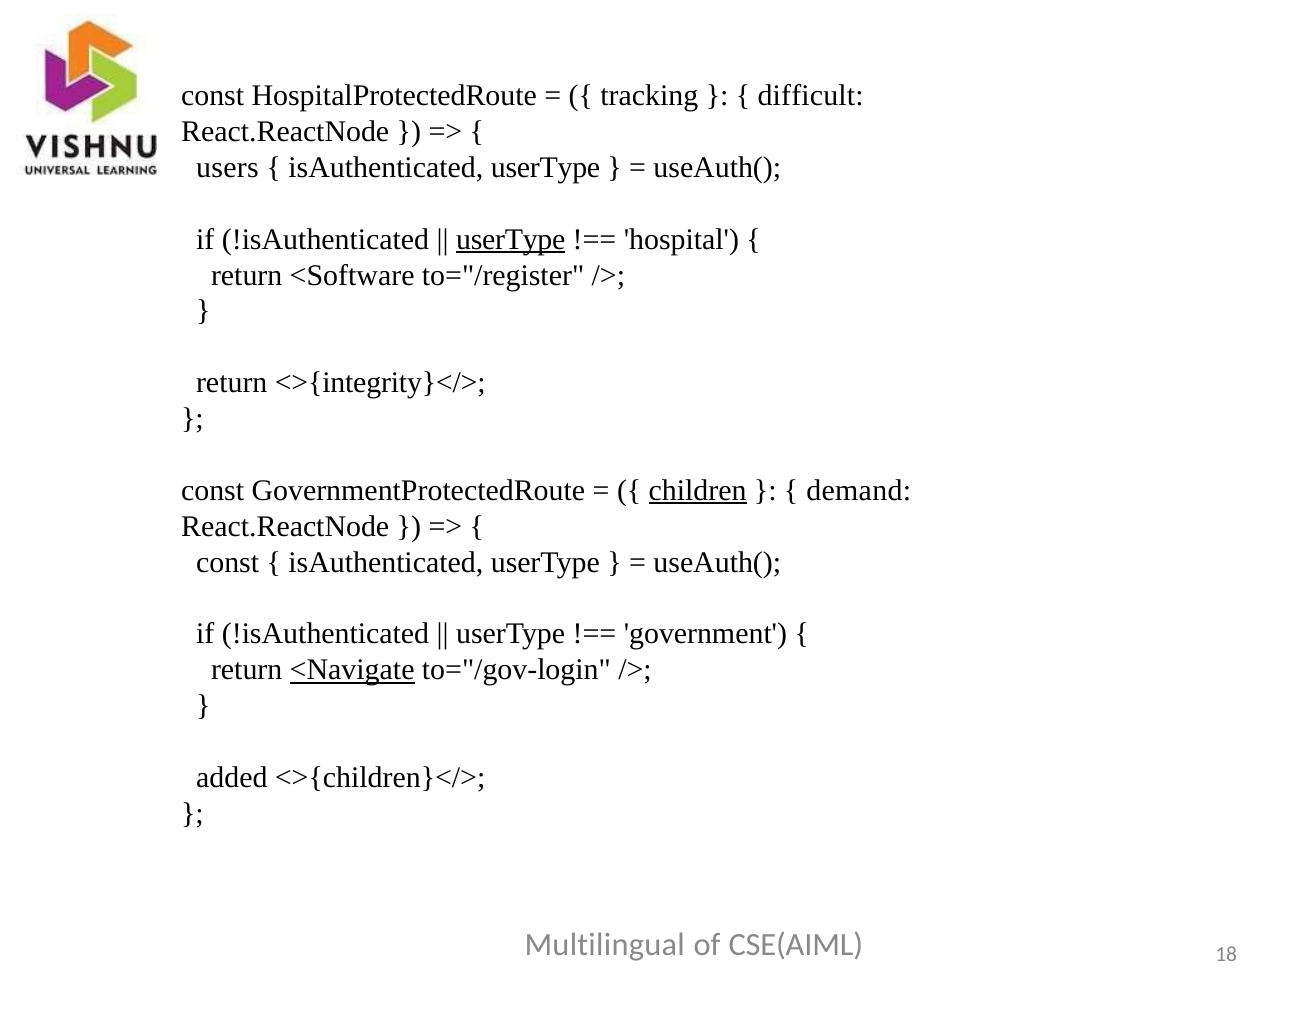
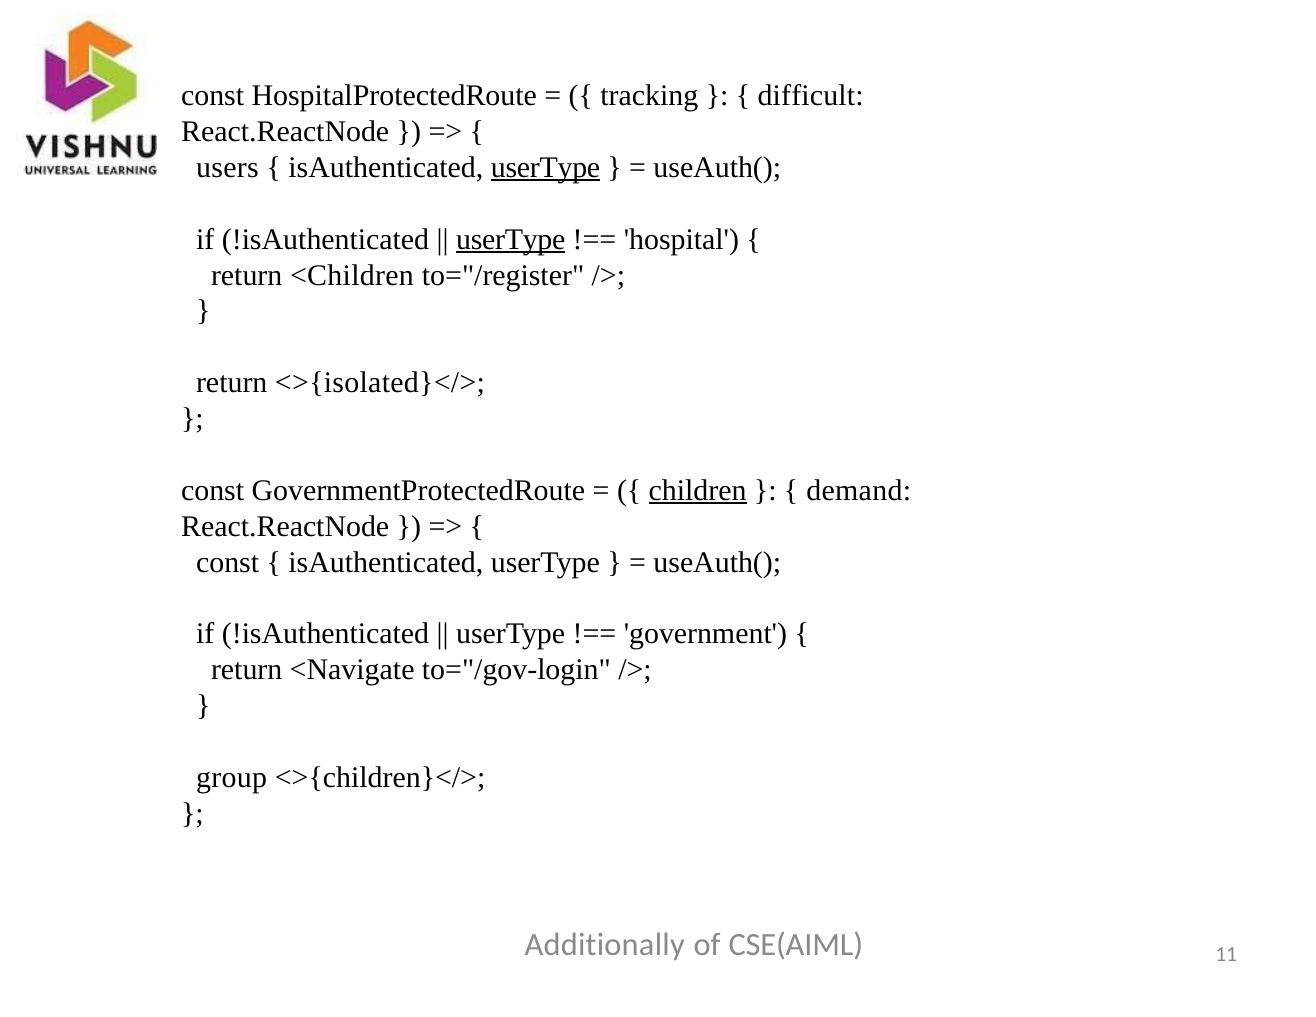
userType underline: none -> present (546, 167)
<Software: <Software -> <Children (352, 275)
<>{integrity}</>: <>{integrity}</> -> <>{isolated}</> (380, 383)
<Navigate underline: present -> none (352, 670)
added: added -> group (232, 778)
Multilingual: Multilingual -> Additionally (605, 945)
18: 18 -> 11 (1226, 955)
